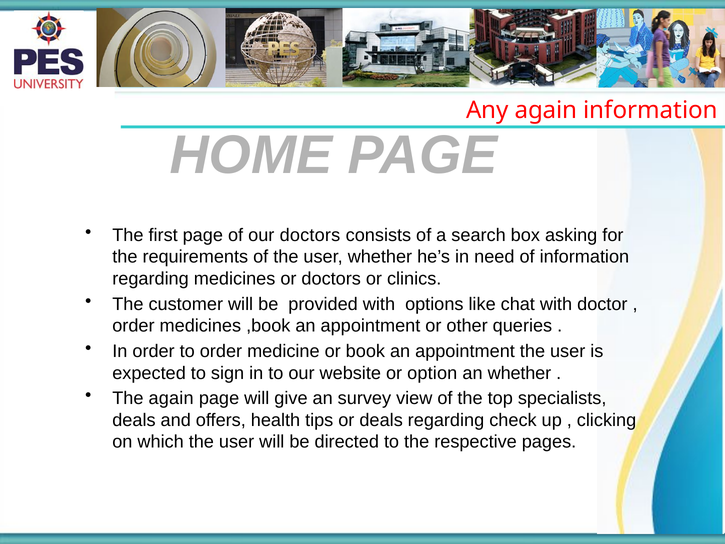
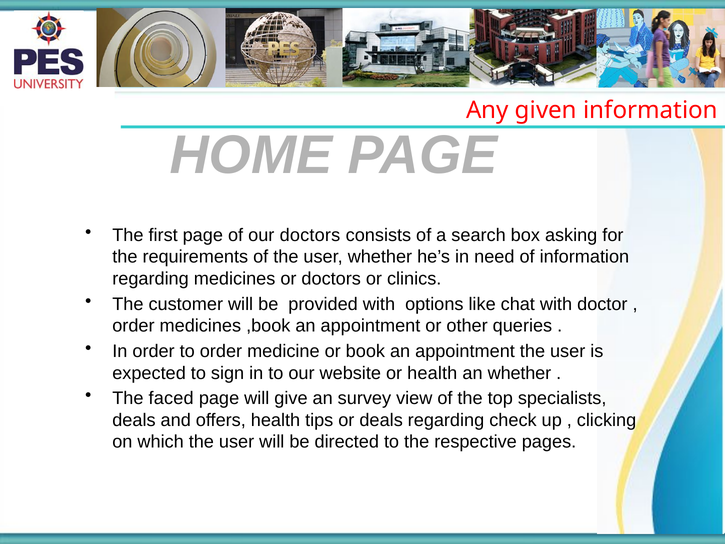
Any again: again -> given (546, 110)
or option: option -> health (432, 373)
The again: again -> faced (171, 398)
